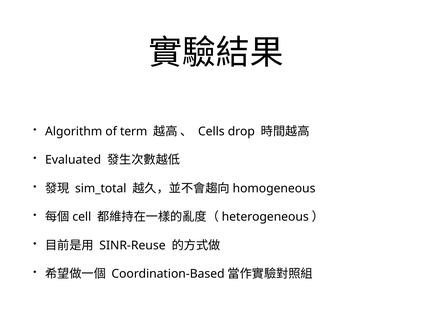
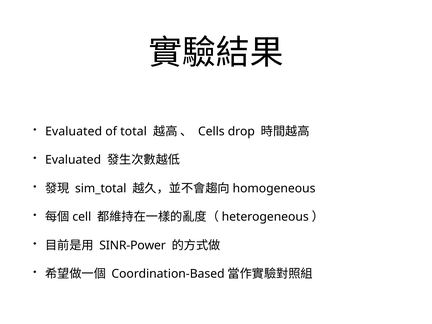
Algorithm: Algorithm -> Evaluated (74, 131)
term: term -> total (134, 131)
SINR-Reuse: SINR-Reuse -> SINR-Power (133, 245)
